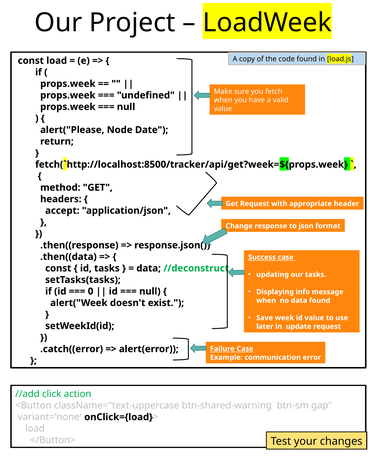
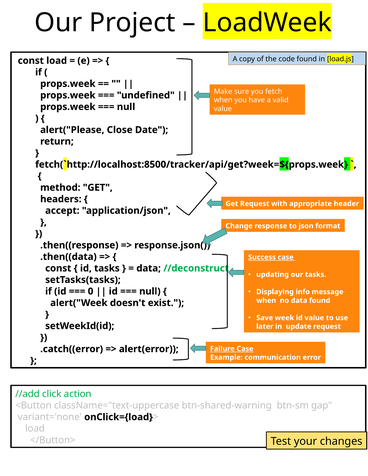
Node: Node -> Close (120, 130)
